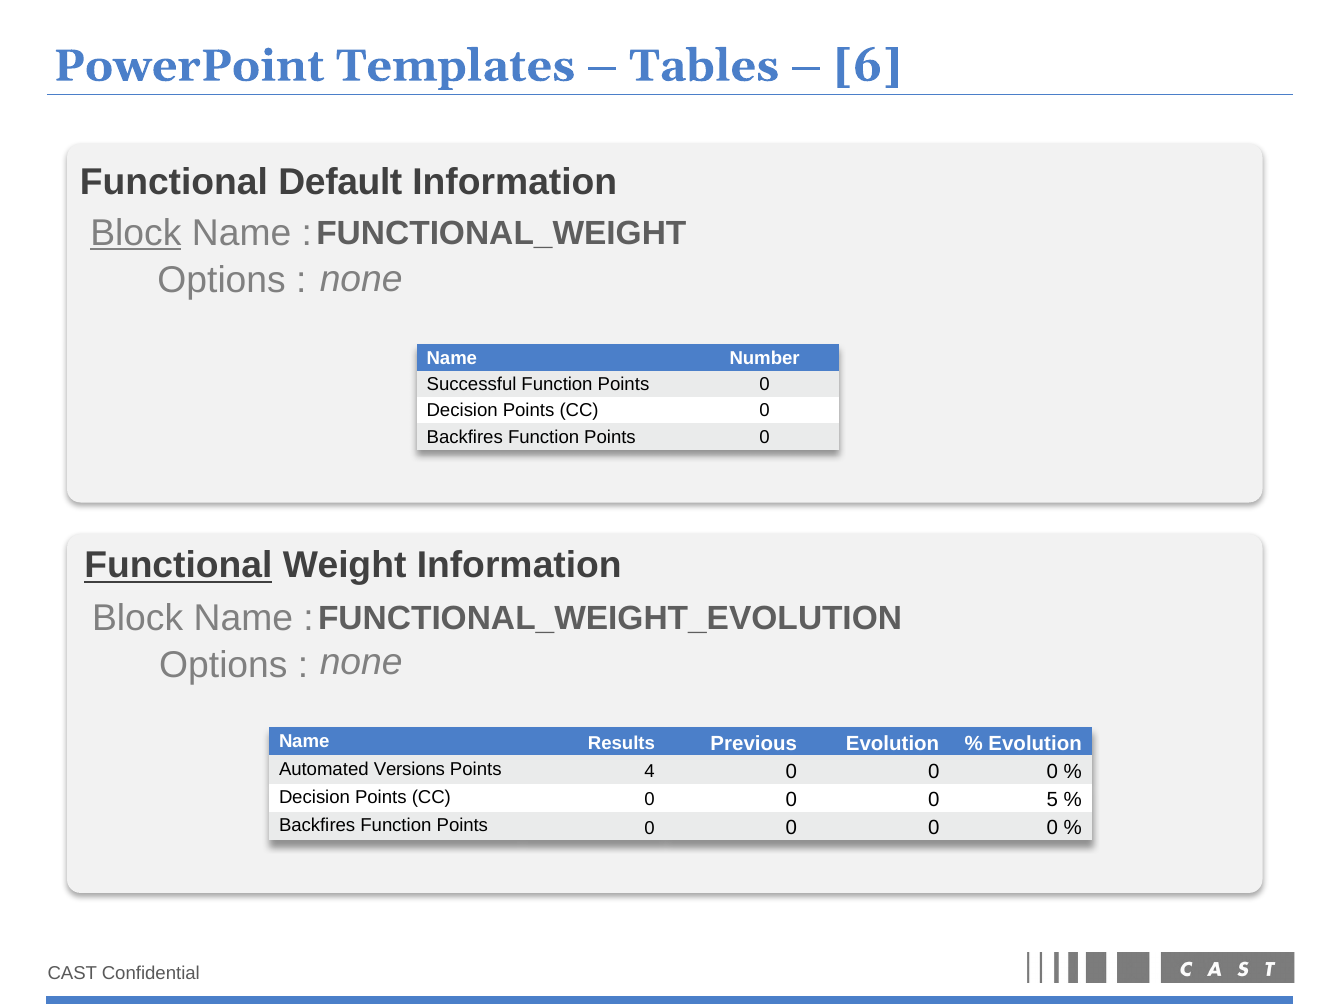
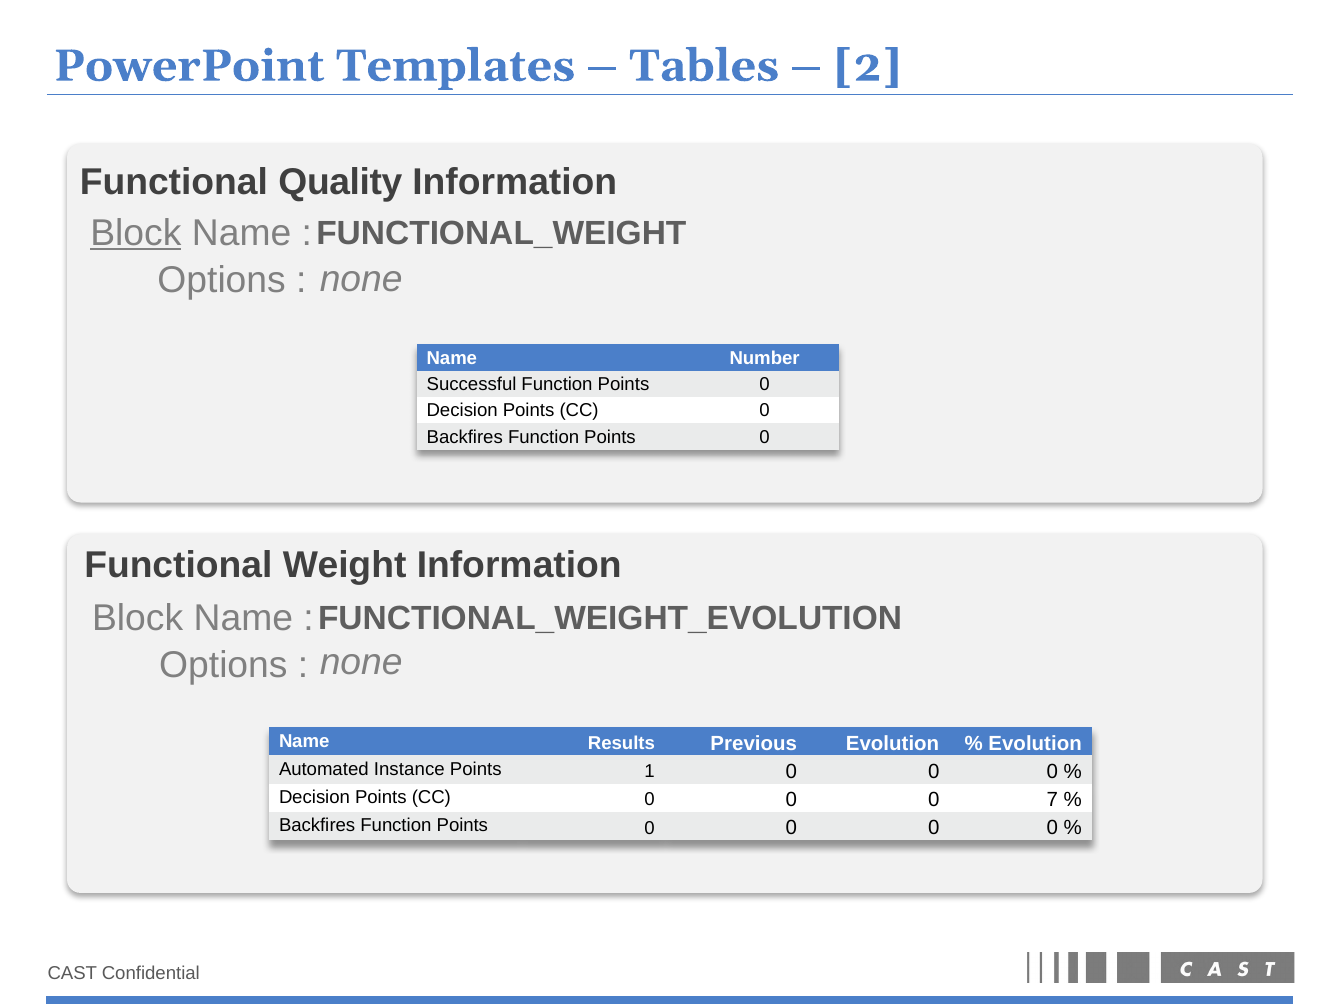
6: 6 -> 2 (867, 66)
Default: Default -> Quality (340, 183)
Functional underline: present -> none (178, 566)
Versions: Versions -> Instance (409, 769)
4: 4 -> 1 (650, 771)
5: 5 -> 7 (1052, 800)
